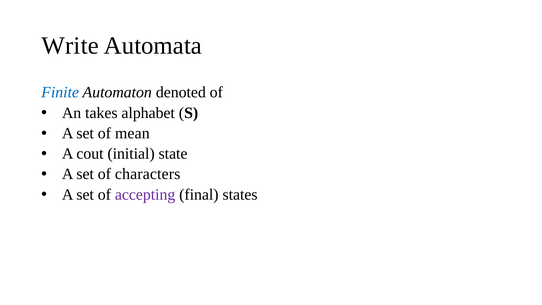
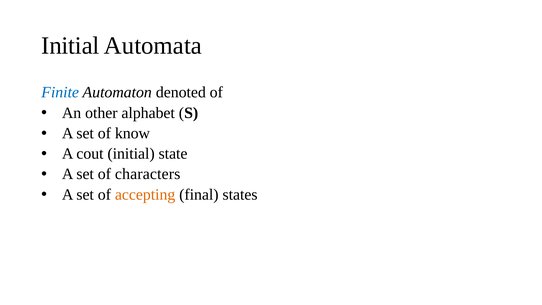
Write: Write -> Initial (70, 46)
takes: takes -> other (101, 113)
mean: mean -> know (132, 133)
accepting colour: purple -> orange (145, 194)
